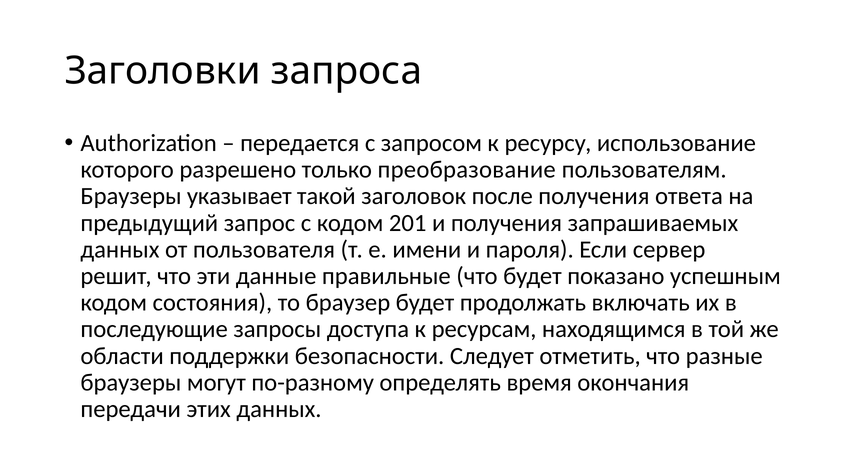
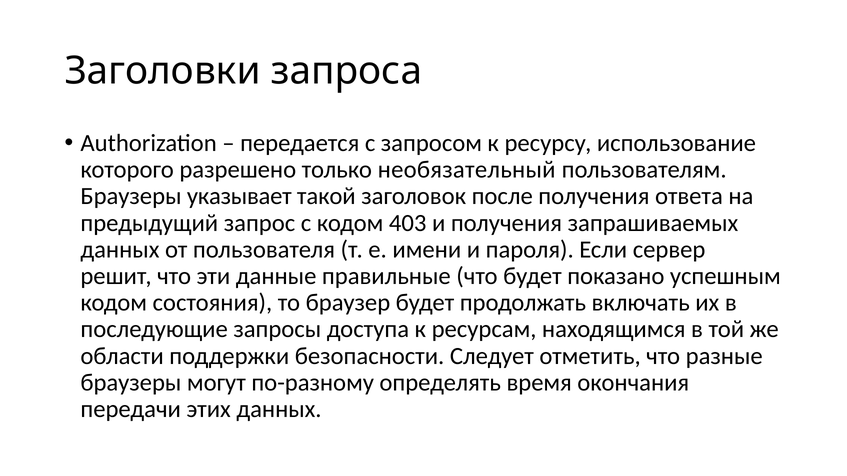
преобразование: преобразование -> необязательный (467, 170)
201: 201 -> 403 (408, 223)
